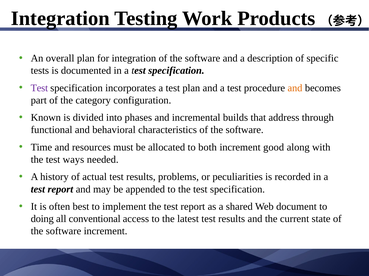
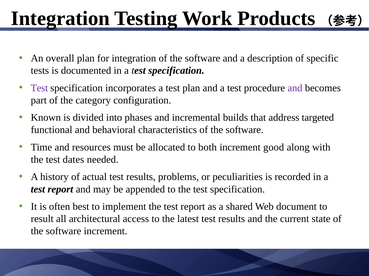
and colour: orange -> purple (295, 88)
through: through -> targeted (318, 118)
ways: ways -> dates (73, 160)
doing: doing -> result (42, 219)
conventional: conventional -> architectural (95, 219)
